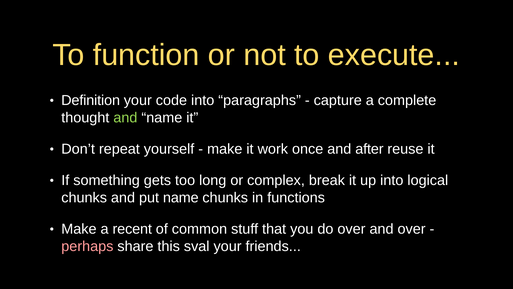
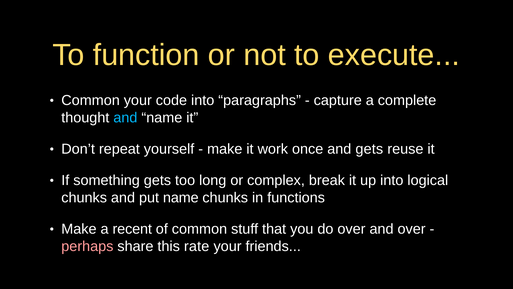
Definition: Definition -> Common (91, 100)
and colour: light green -> light blue (125, 117)
and after: after -> gets (369, 149)
sval: sval -> rate (197, 246)
